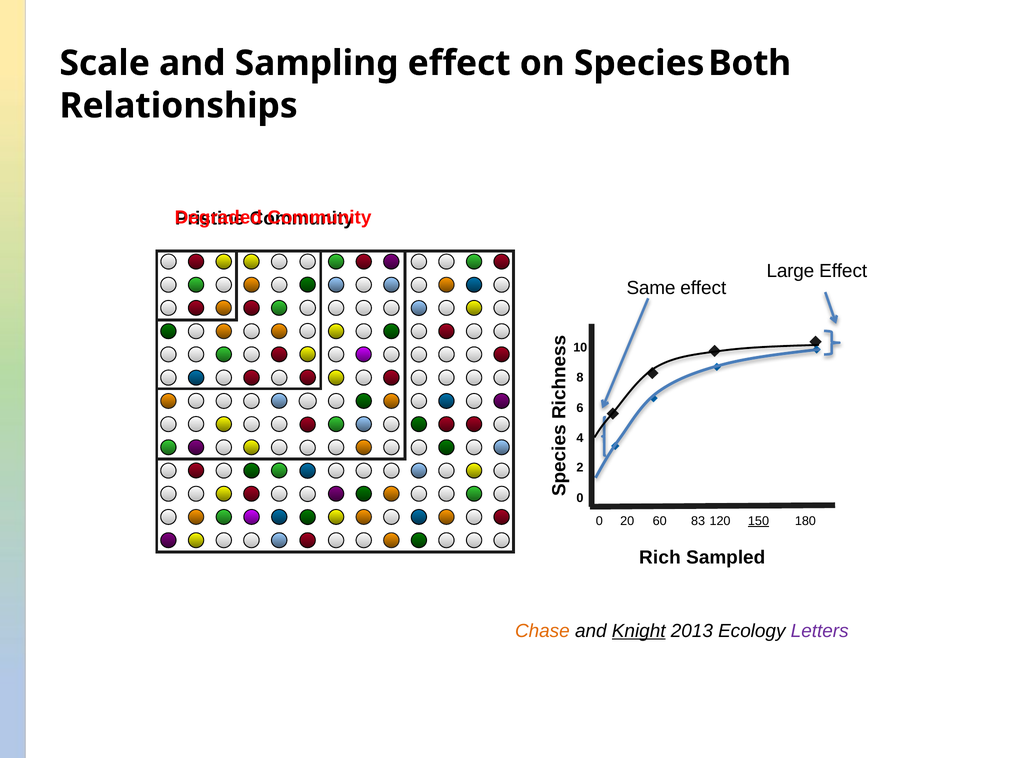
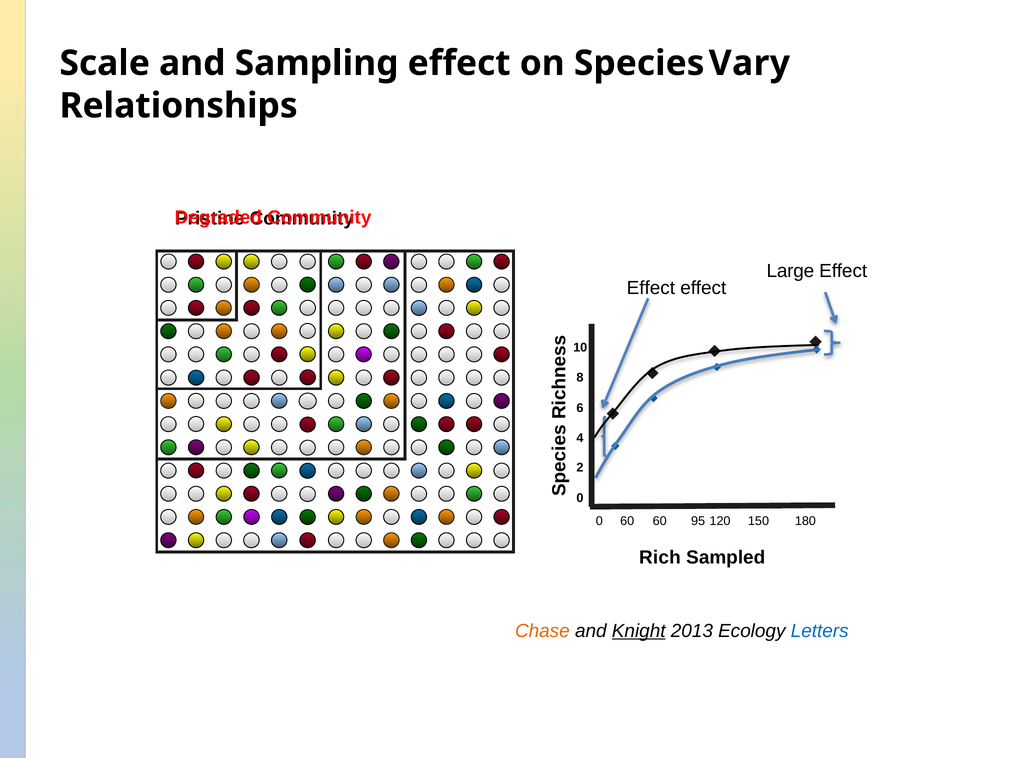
Both: Both -> Vary (749, 63)
Same: Same -> Effect (651, 288)
0 20: 20 -> 60 (627, 521)
83: 83 -> 95 (698, 521)
150 underline: present -> none (758, 521)
Letters colour: purple -> blue (820, 631)
